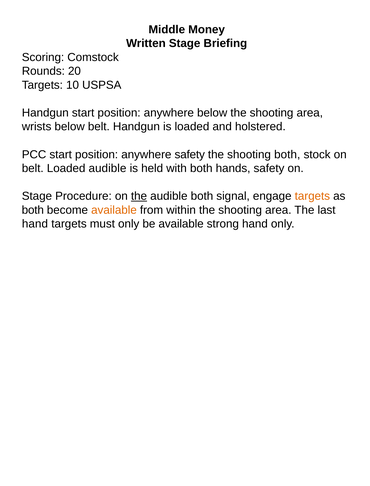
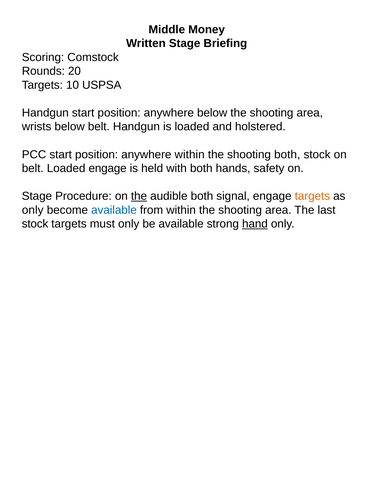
anywhere safety: safety -> within (190, 154)
Loaded audible: audible -> engage (108, 168)
both: both -> only (33, 210)
available colour: orange -> blue (114, 210)
hand: hand -> stock (35, 224)
hand underline: none -> present (255, 224)
